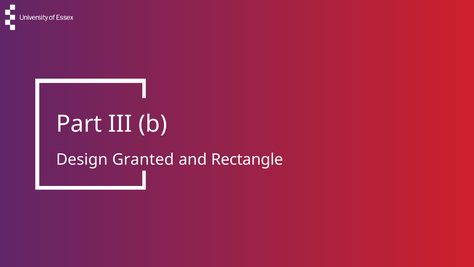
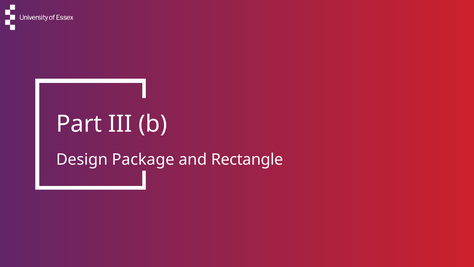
Granted: Granted -> Package (143, 159)
